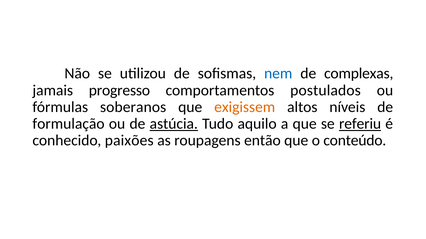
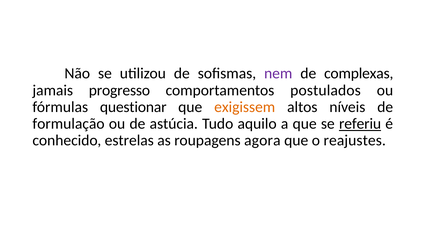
nem colour: blue -> purple (278, 74)
soberanos: soberanos -> questionar (133, 107)
astúcia underline: present -> none (174, 124)
paixões: paixões -> estrelas (129, 141)
então: então -> agora (262, 141)
conteúdo: conteúdo -> reajustes (355, 141)
